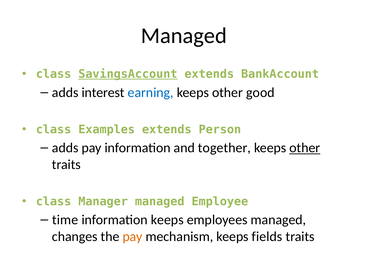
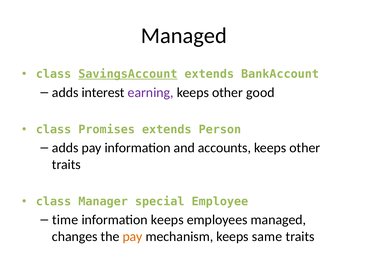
earning colour: blue -> purple (151, 92)
Examples: Examples -> Promises (107, 130)
together: together -> accounts (224, 148)
other underline: present -> none (305, 148)
Manager managed: managed -> special (160, 202)
fields: fields -> same (267, 236)
